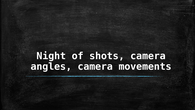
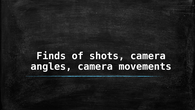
Night: Night -> Finds (51, 56)
